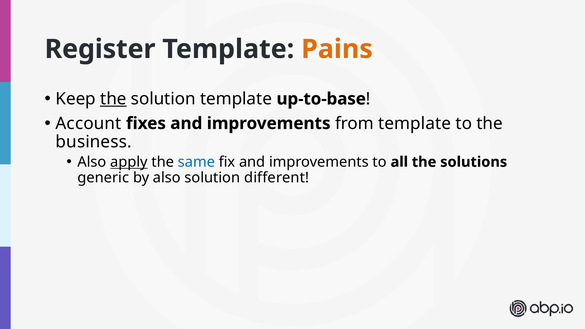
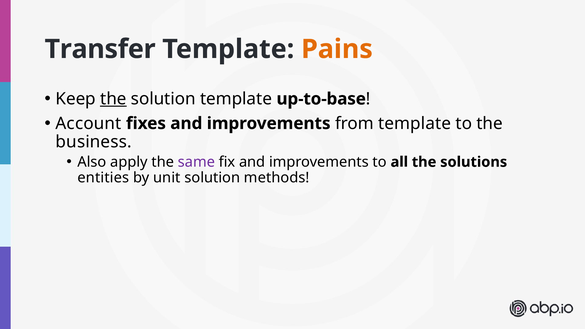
Register: Register -> Transfer (100, 49)
apply underline: present -> none (129, 162)
same colour: blue -> purple (196, 162)
generic: generic -> entities (103, 178)
by also: also -> unit (167, 178)
different: different -> methods (277, 178)
